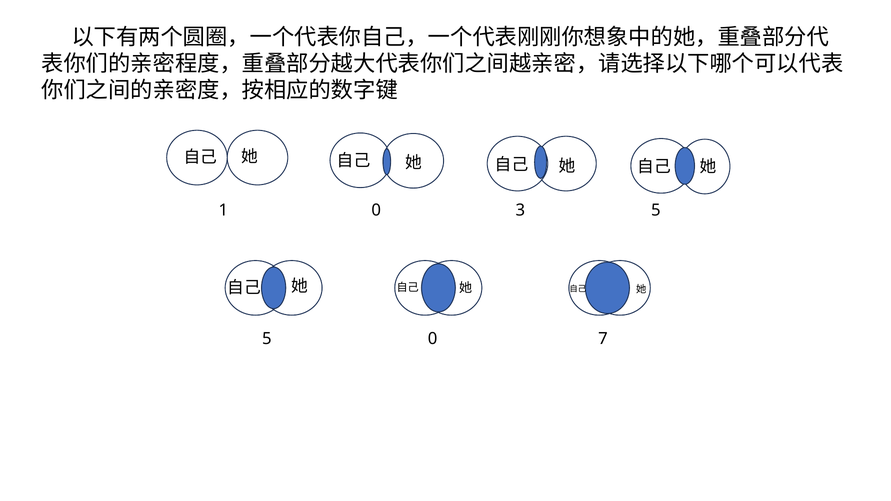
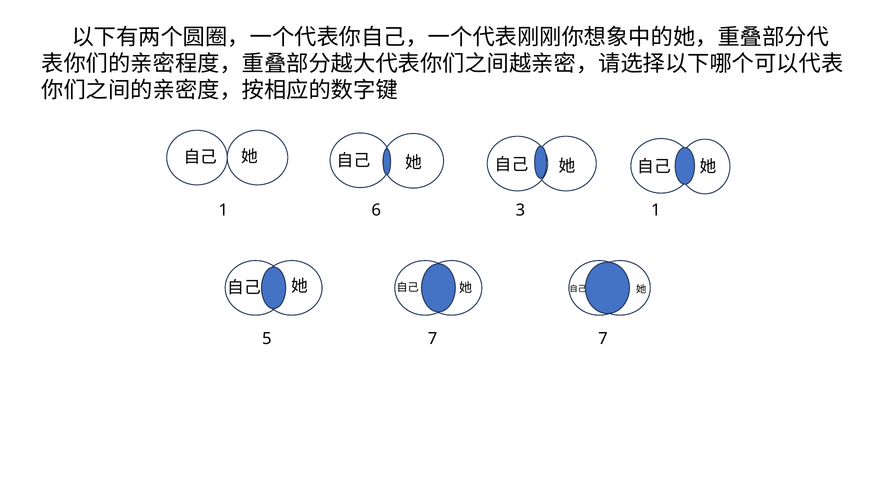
1 0: 0 -> 6 (376, 210)
3 5: 5 -> 1 (656, 210)
5 0: 0 -> 7 (433, 339)
